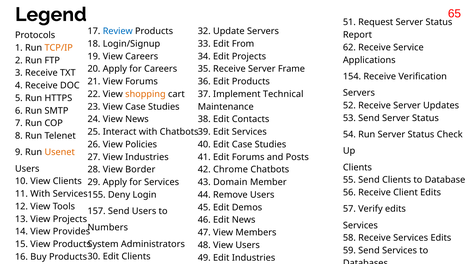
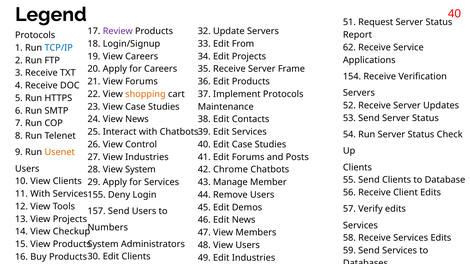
Legend 65: 65 -> 40 (454, 14)
Review colour: blue -> purple (118, 31)
TCP/IP colour: orange -> blue (59, 48)
Implement Technical: Technical -> Protocols (283, 94)
Policies: Policies -> Control (141, 145)
View Border: Border -> System (140, 170)
Domain: Domain -> Manage (230, 182)
Provides: Provides -> Checkup (71, 232)
